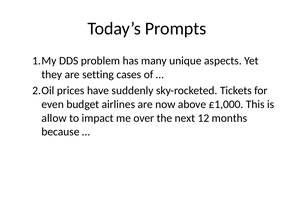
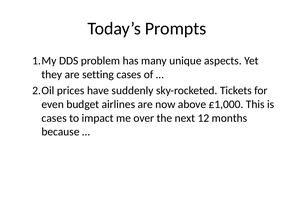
allow: allow -> cases (54, 118)
